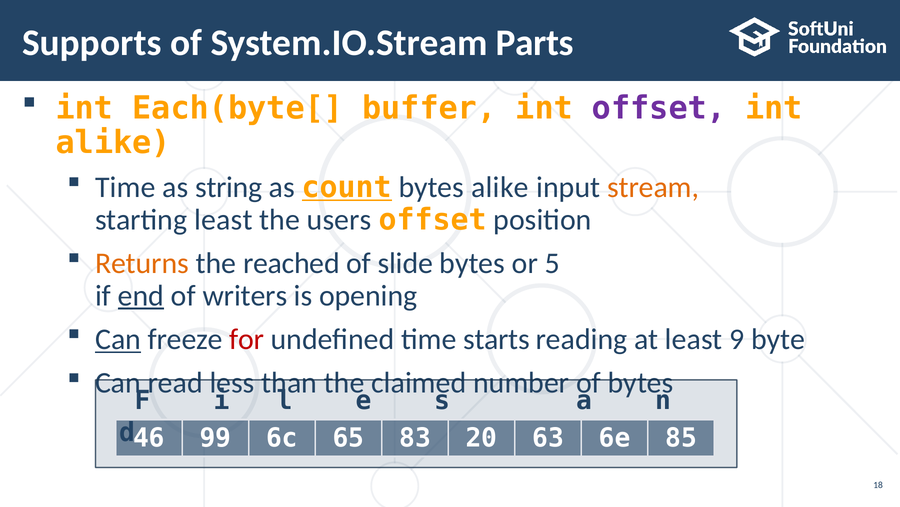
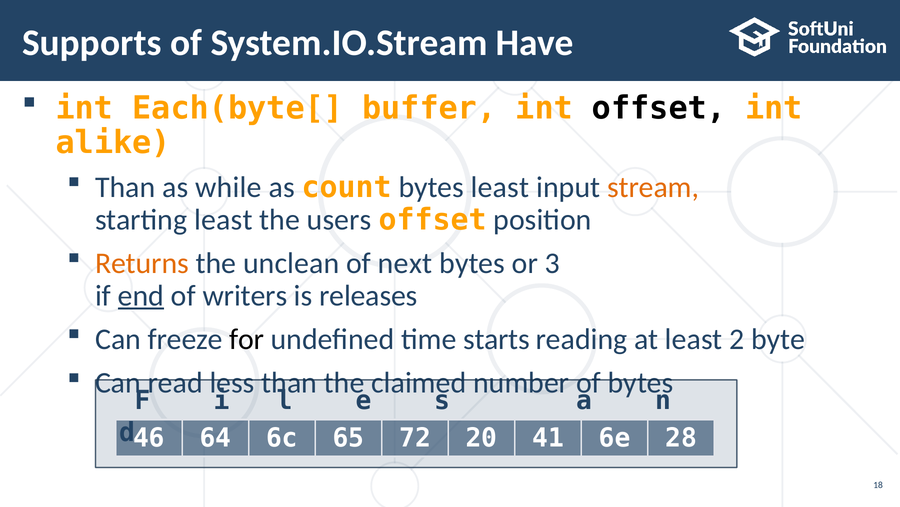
Parts: Parts -> Have (535, 43)
offset colour: purple -> black (659, 108)
Time: Time -> Than (125, 187)
string: string -> while (228, 187)
count underline: present -> none (347, 187)
bytes alike: alike -> least (500, 187)
reached: reached -> unclean (291, 263)
slide: slide -> next (405, 263)
5: 5 -> 3 (552, 263)
opening: opening -> releases (368, 295)
Can underline: present -> none (118, 339)
for colour: red -> black (247, 339)
9: 9 -> 2 (737, 339)
99: 99 -> 64 (216, 437)
83: 83 -> 72 (415, 437)
63: 63 -> 41 (548, 437)
85: 85 -> 28 (681, 437)
